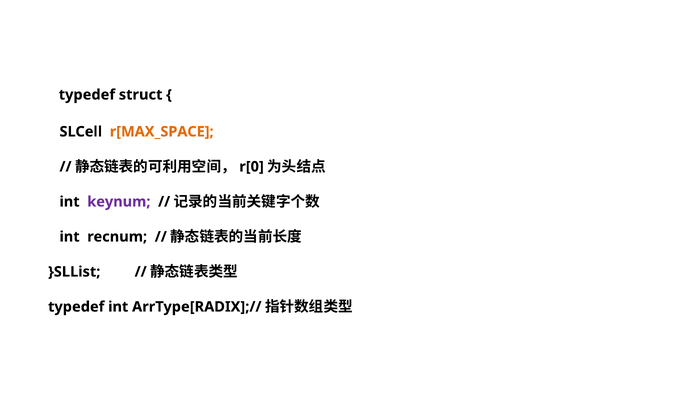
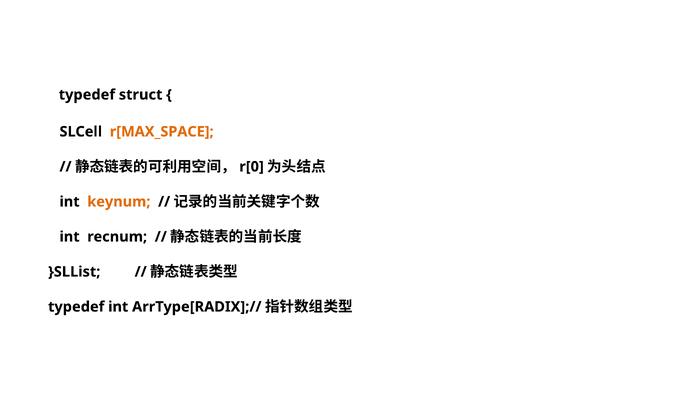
keynum colour: purple -> orange (119, 202)
